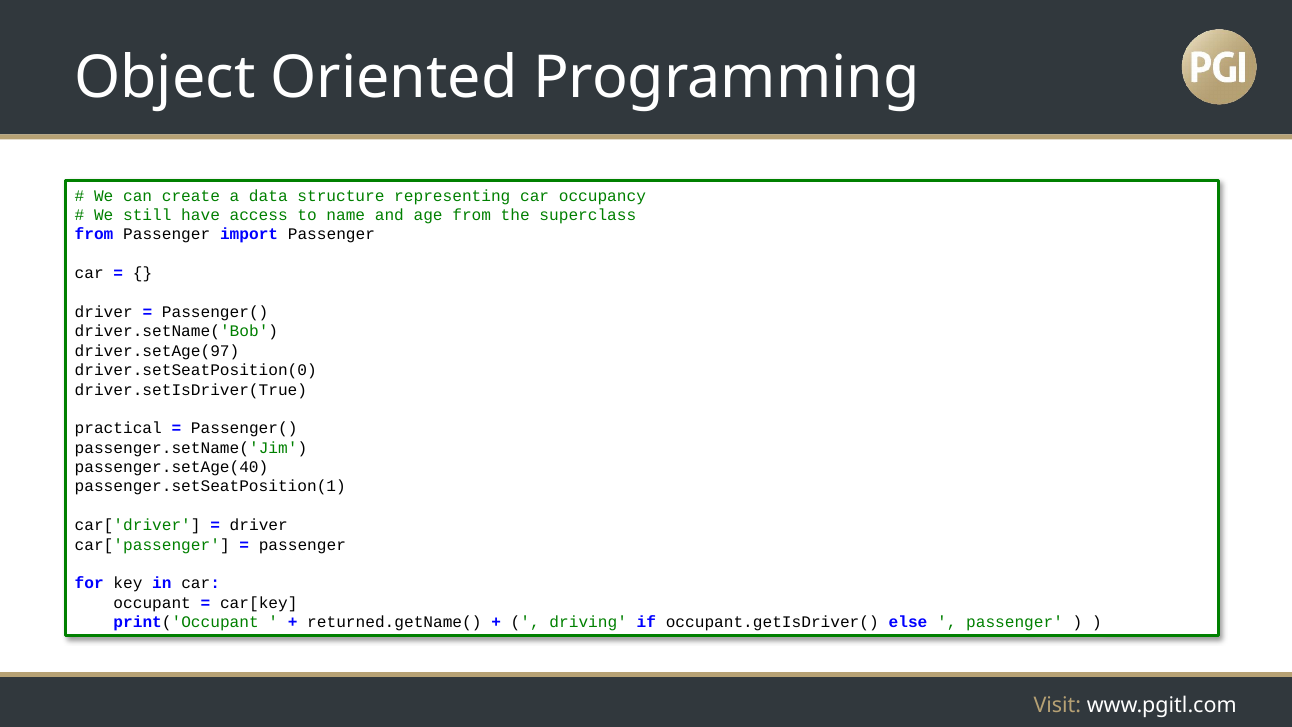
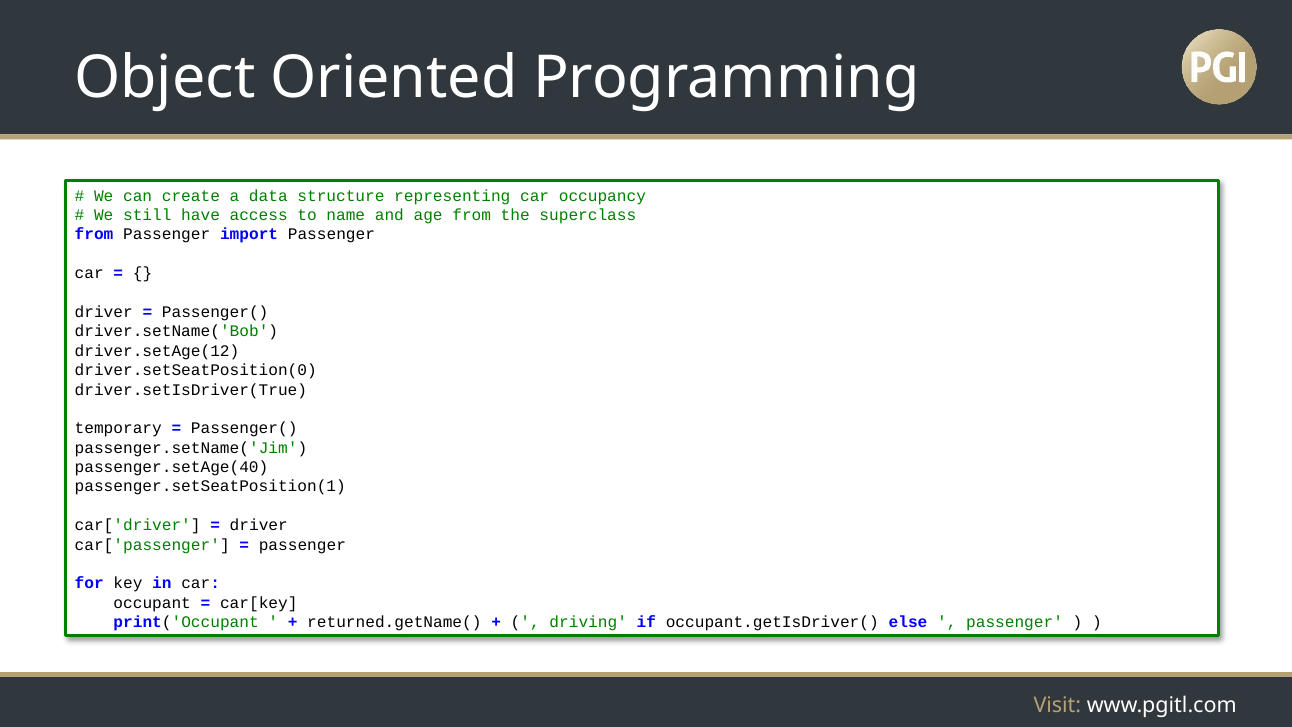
driver.setAge(97: driver.setAge(97 -> driver.setAge(12 (157, 351)
practical: practical -> temporary (118, 428)
